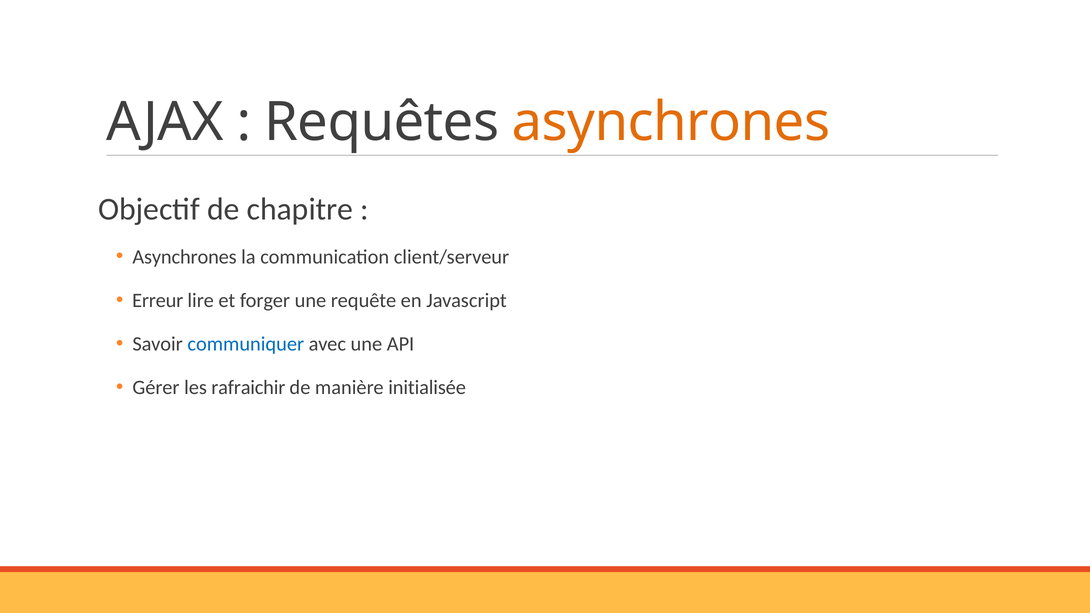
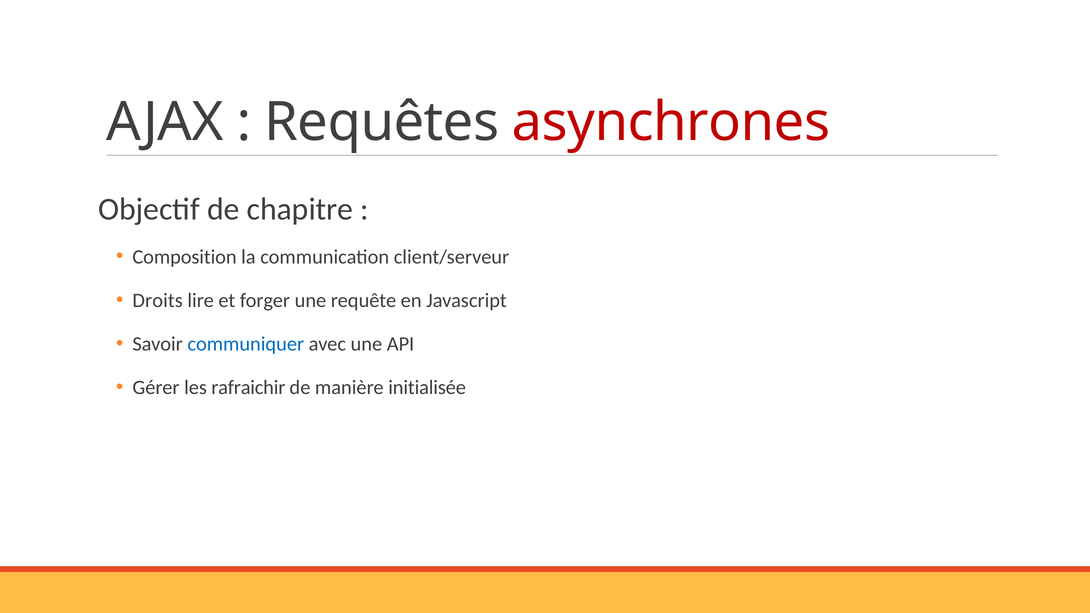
asynchrones colour: orange -> red (671, 122)
Asynchrones: Asynchrones -> Composition (185, 257)
Erreur: Erreur -> Droits (158, 300)
